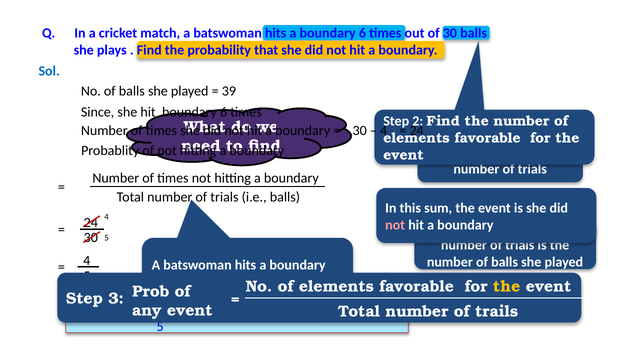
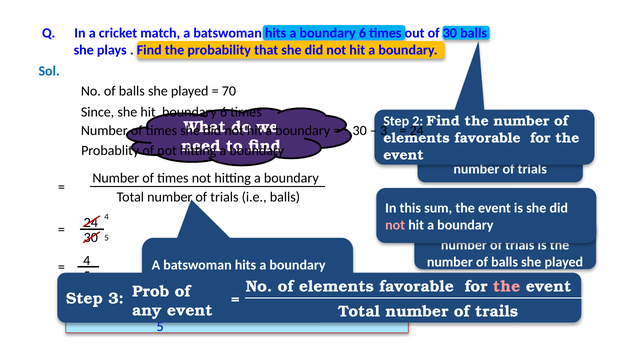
39: 39 -> 70 (229, 91)
4: 4 -> 3 (384, 130)
the colour: yellow -> pink (507, 287)
